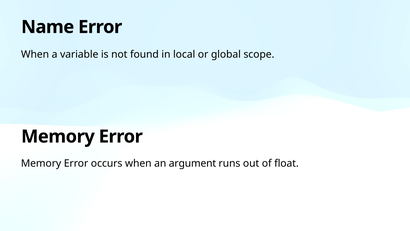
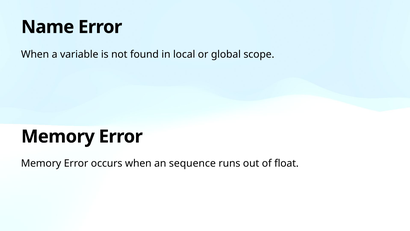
argument: argument -> sequence (192, 163)
